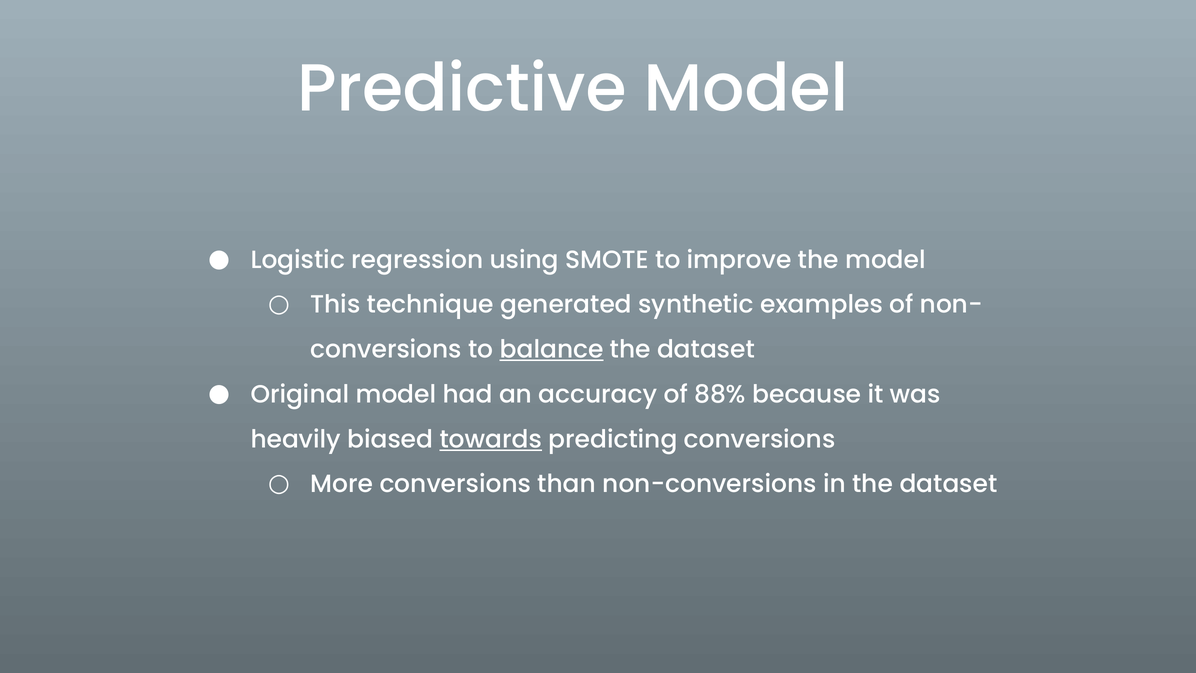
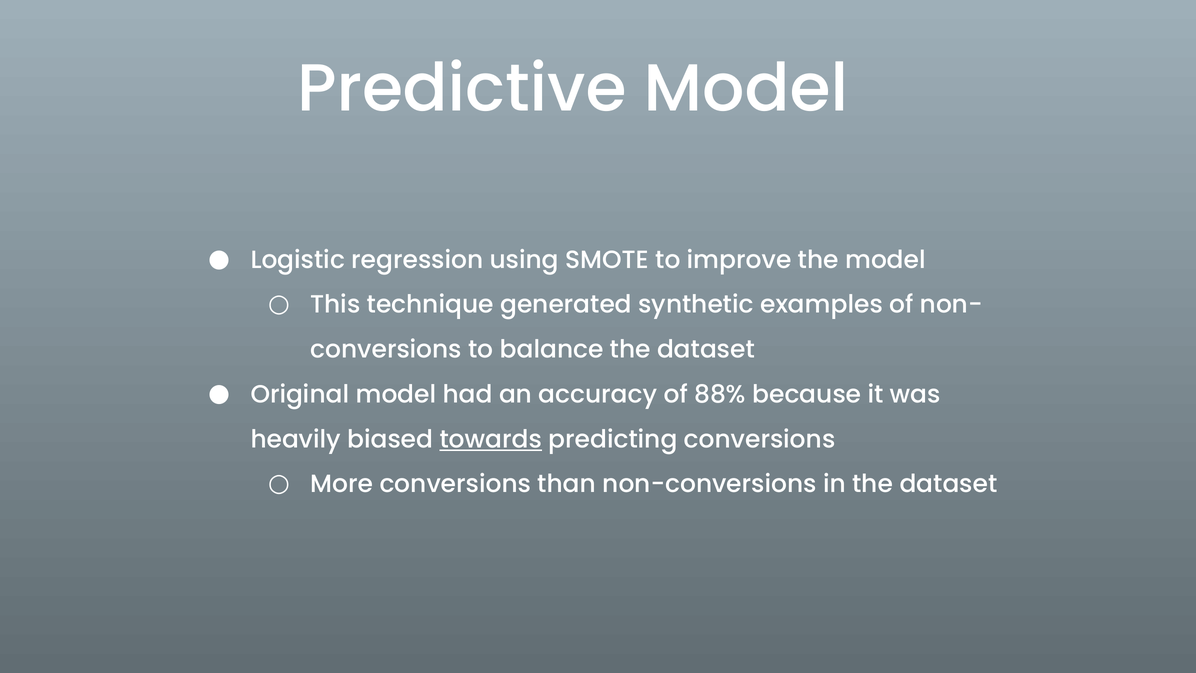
balance underline: present -> none (552, 349)
